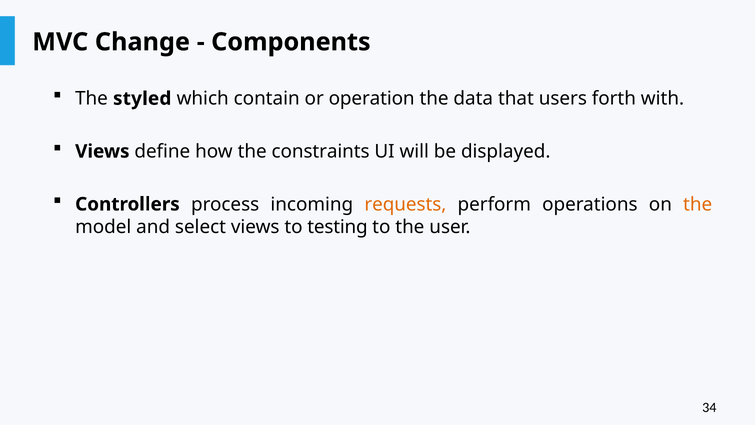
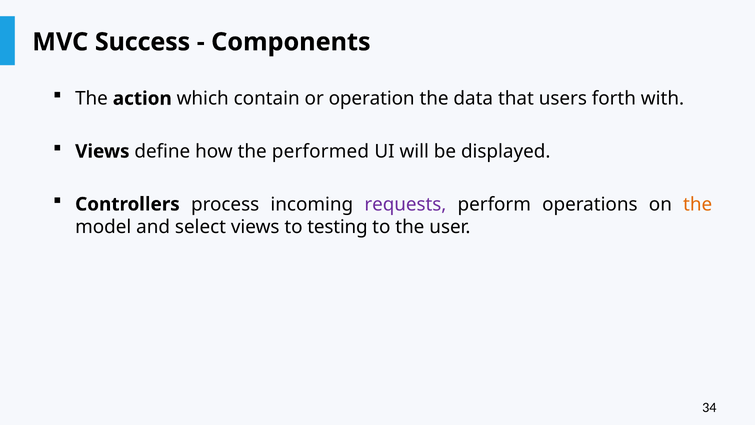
Change: Change -> Success (143, 42)
styled: styled -> action (142, 98)
constraints: constraints -> performed (320, 151)
requests colour: orange -> purple (405, 204)
